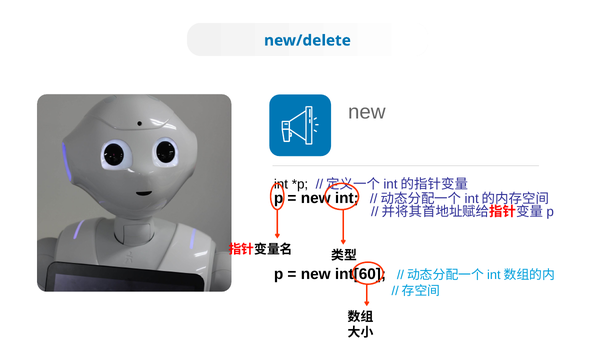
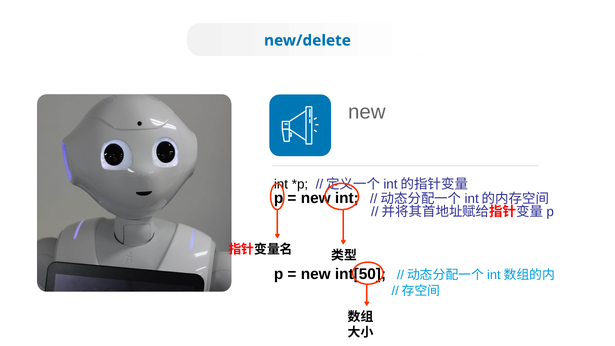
int[60: int[60 -> int[50 (361, 274)
